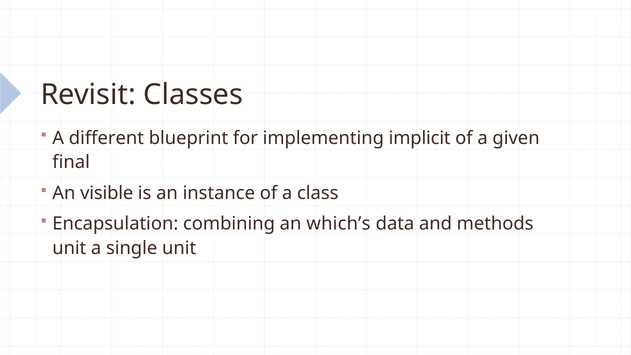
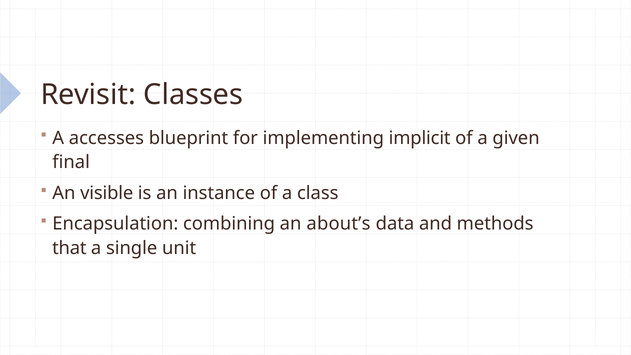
different: different -> accesses (106, 138)
which’s: which’s -> about’s (338, 224)
unit: unit -> that (69, 248)
